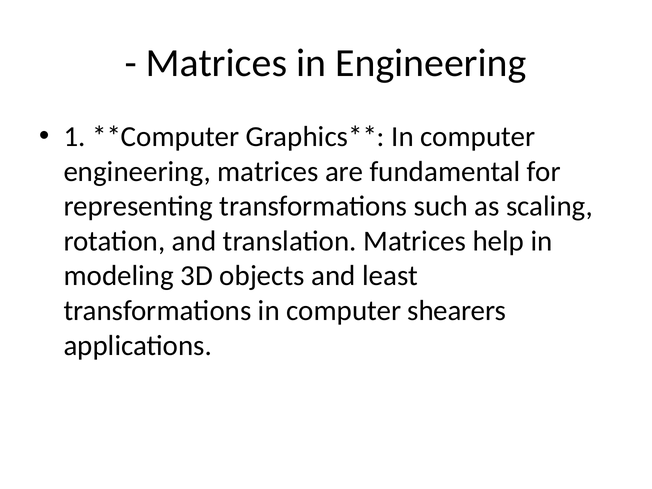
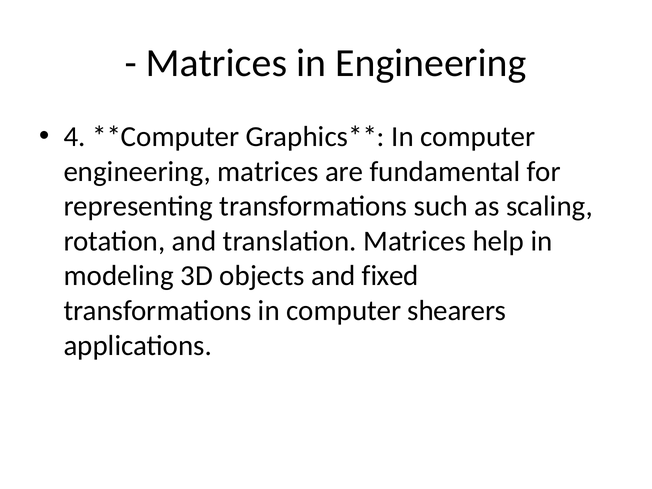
1: 1 -> 4 (75, 137)
least: least -> fixed (390, 276)
